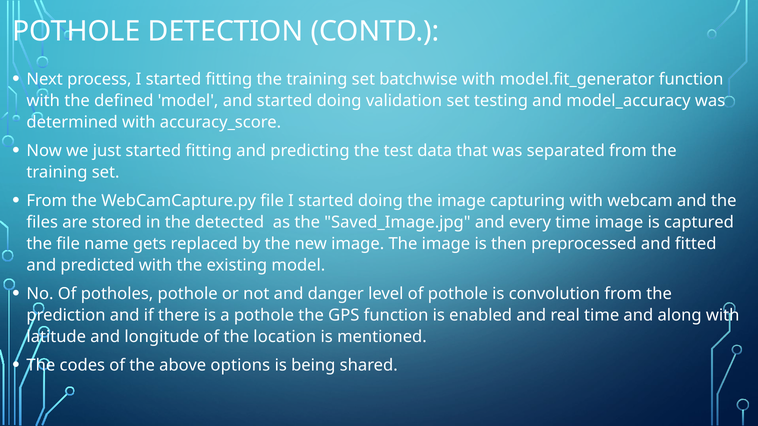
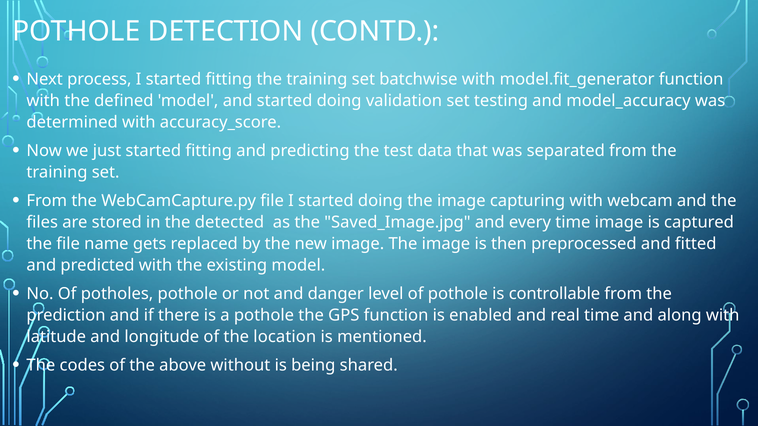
convolution: convolution -> controllable (554, 294)
options: options -> without (240, 366)
